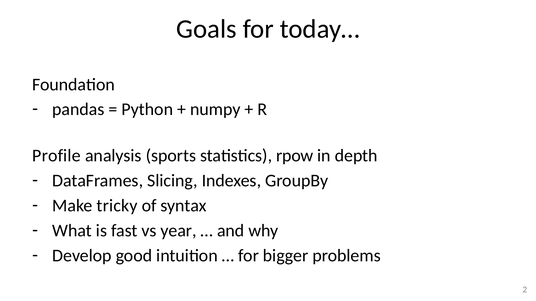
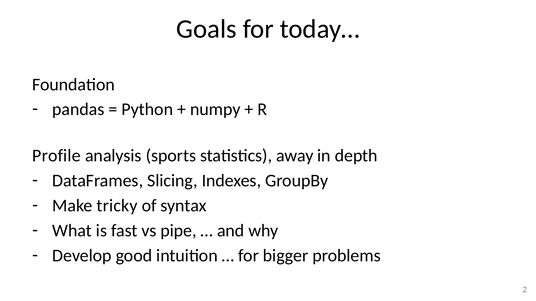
rpow: rpow -> away (295, 156)
year: year -> pipe (179, 231)
